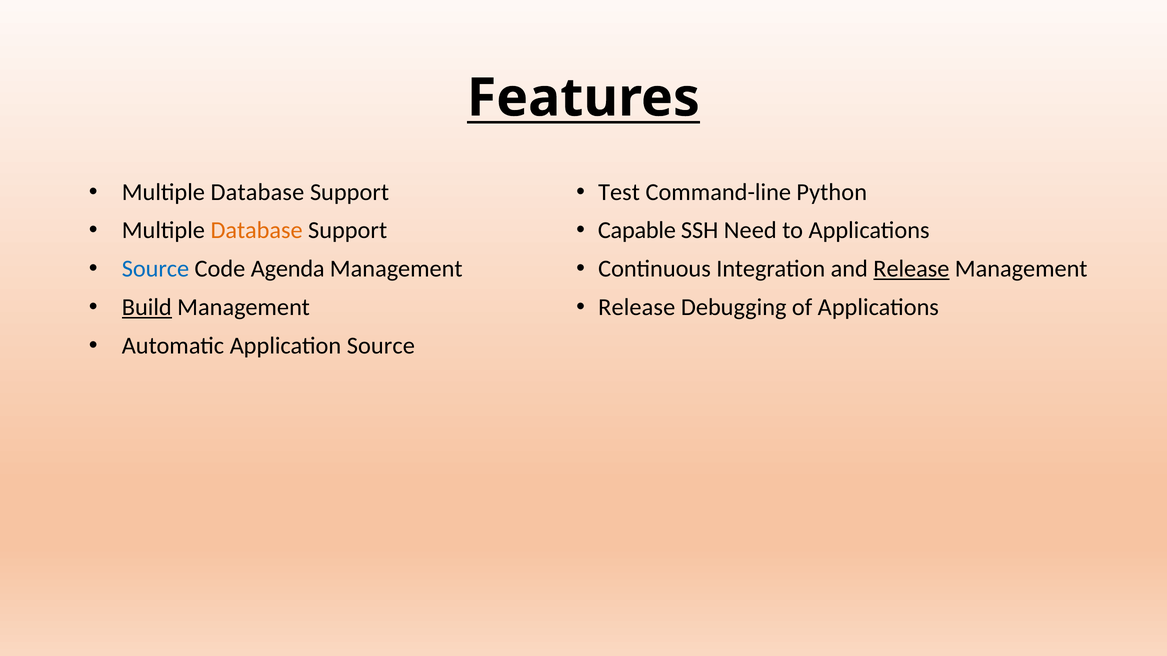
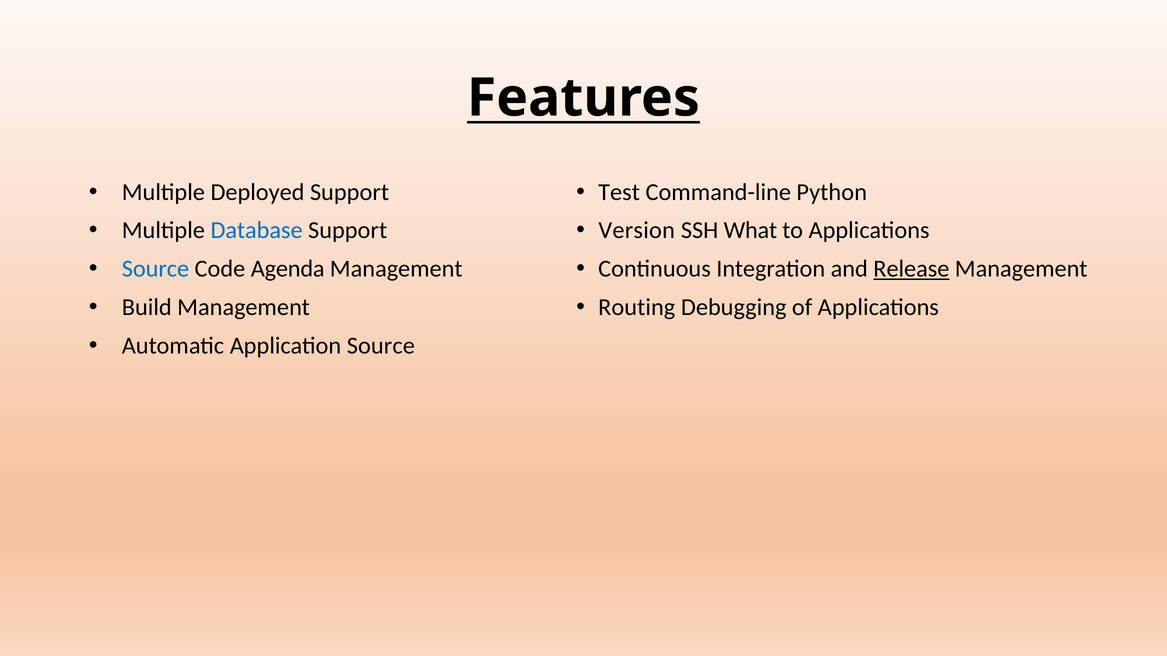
Database: Database -> Deployed (258, 192)
Database colour: orange -> blue (257, 231)
Capable: Capable -> Version (637, 231)
Need: Need -> What (750, 231)
Build underline: present -> none (147, 308)
Release: Release -> Routing (637, 308)
